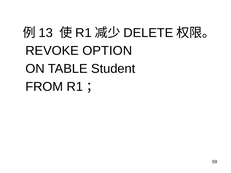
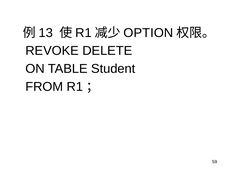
DELETE: DELETE -> OPTION (148, 33)
OPTION: OPTION -> DELETE (107, 51)
